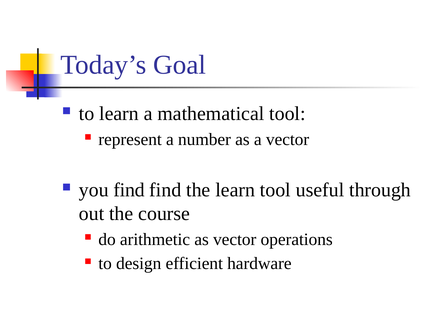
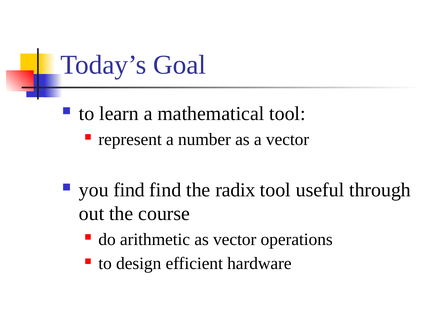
the learn: learn -> radix (235, 190)
